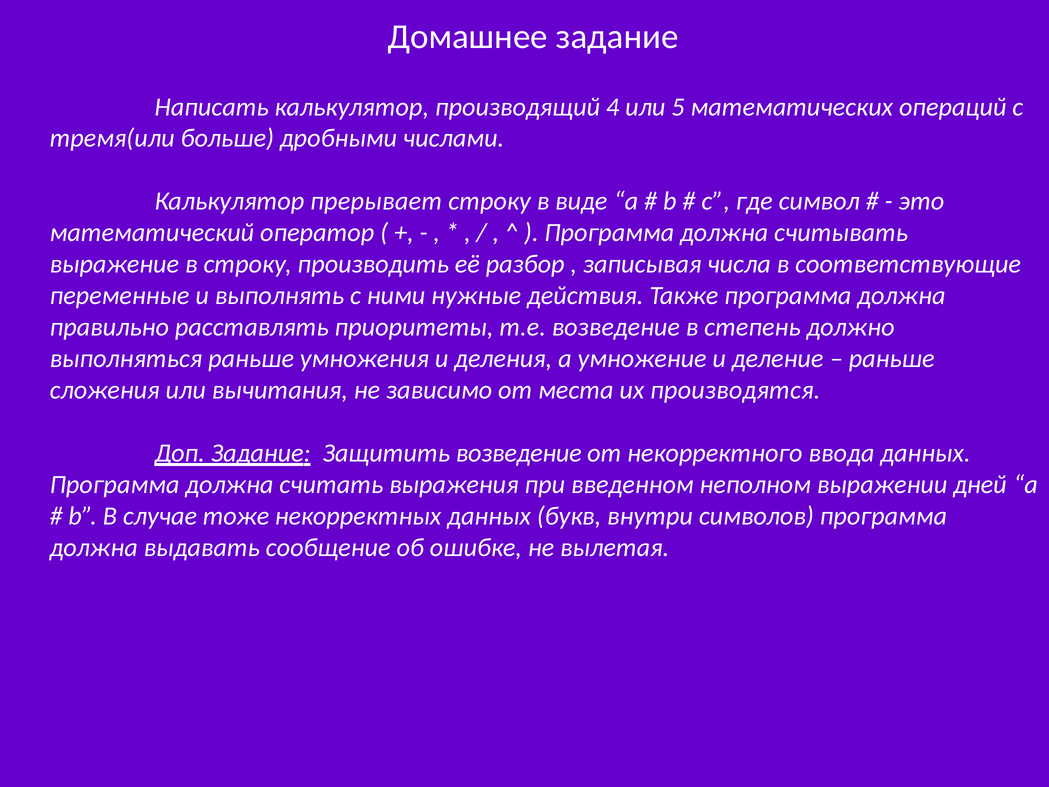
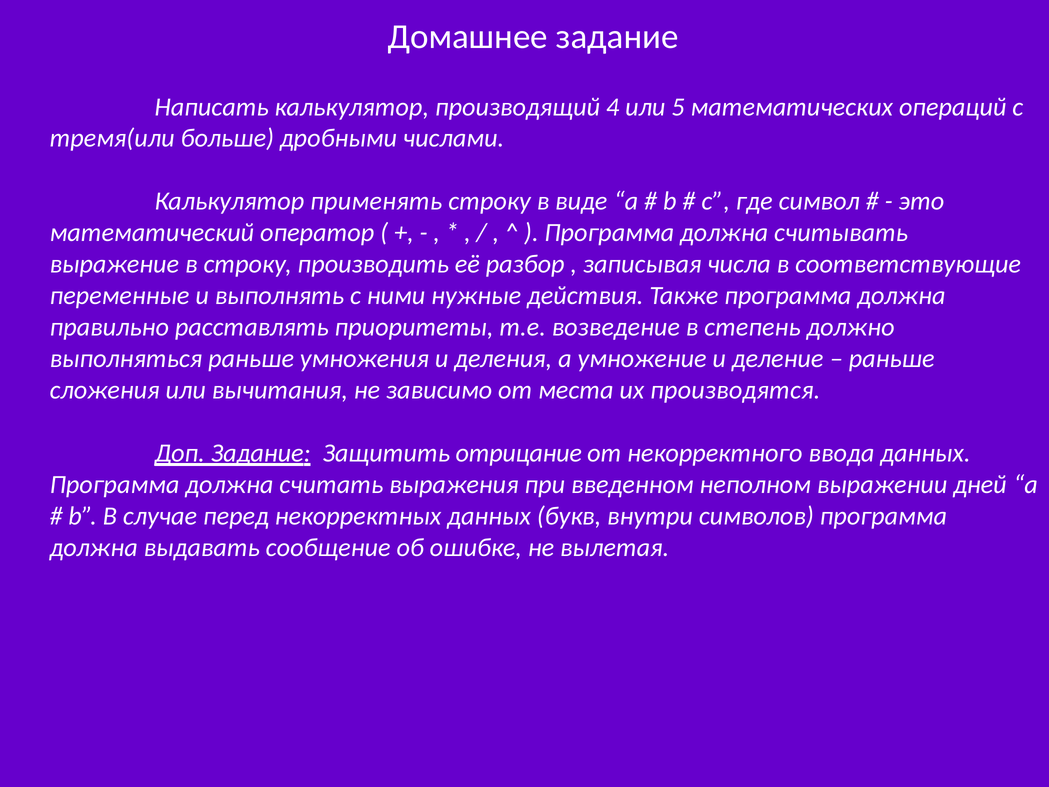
прерывает: прерывает -> применять (376, 201)
Защитить возведение: возведение -> отрицание (519, 453)
тоже: тоже -> перед (236, 516)
